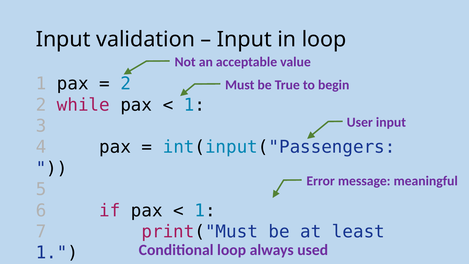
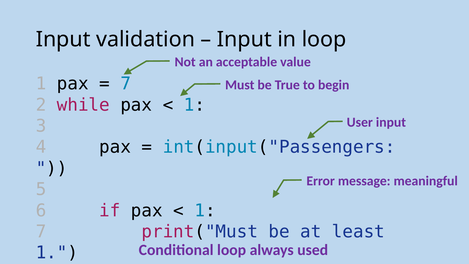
2: 2 -> 7 (126, 84)
